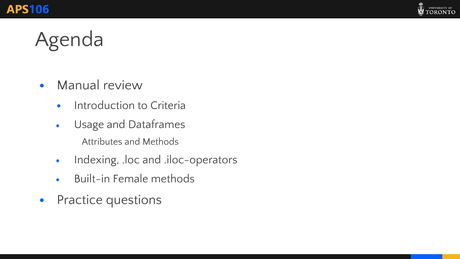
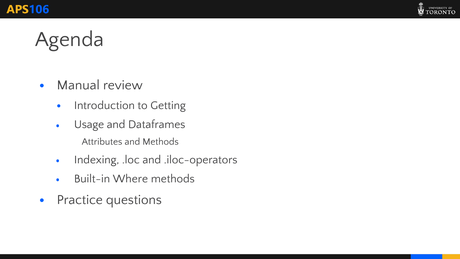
Criteria: Criteria -> Getting (168, 105)
Female: Female -> Where (130, 178)
